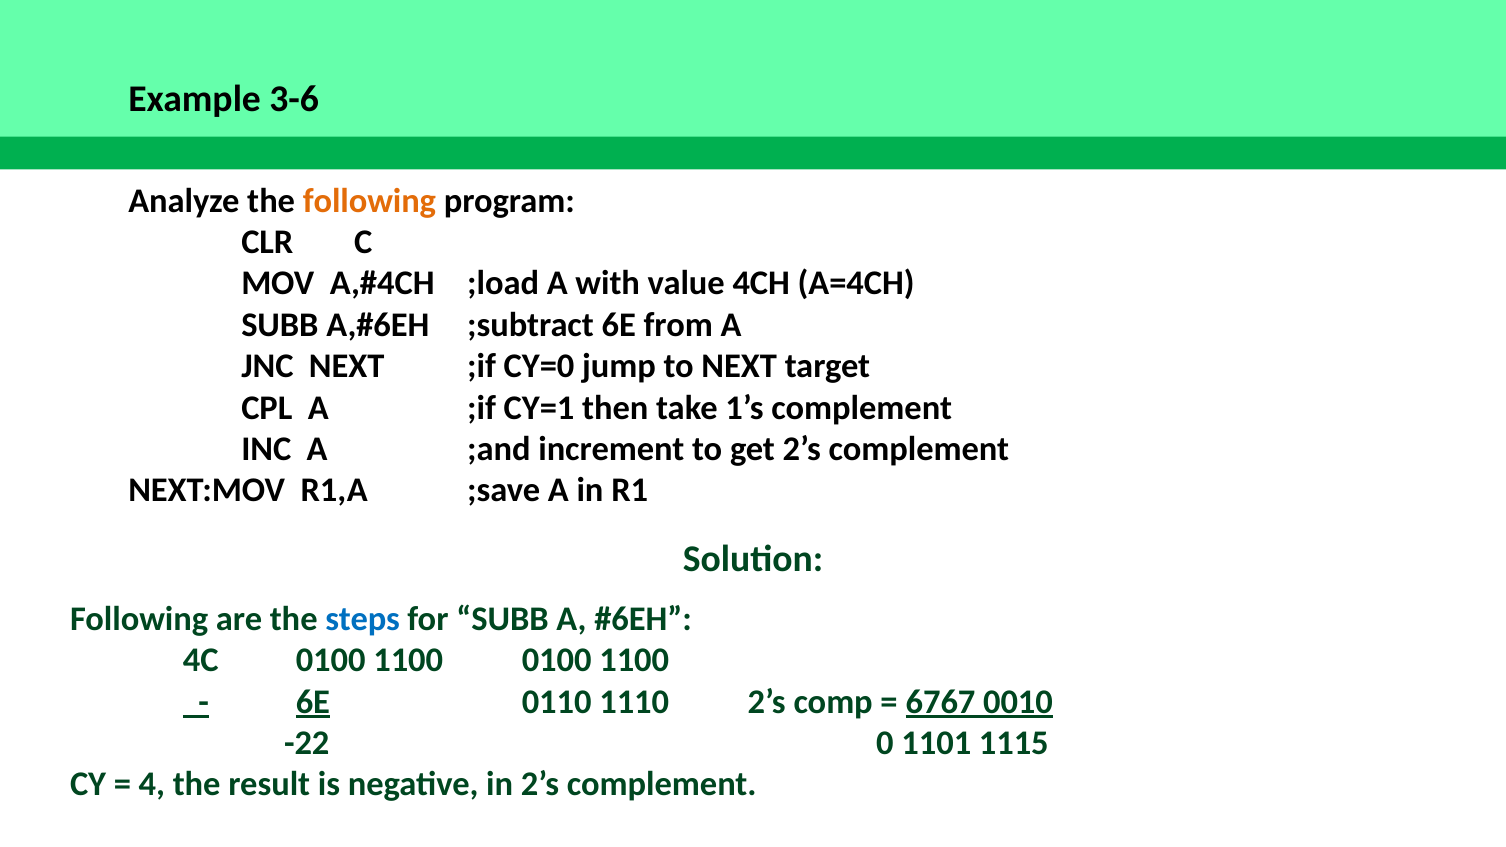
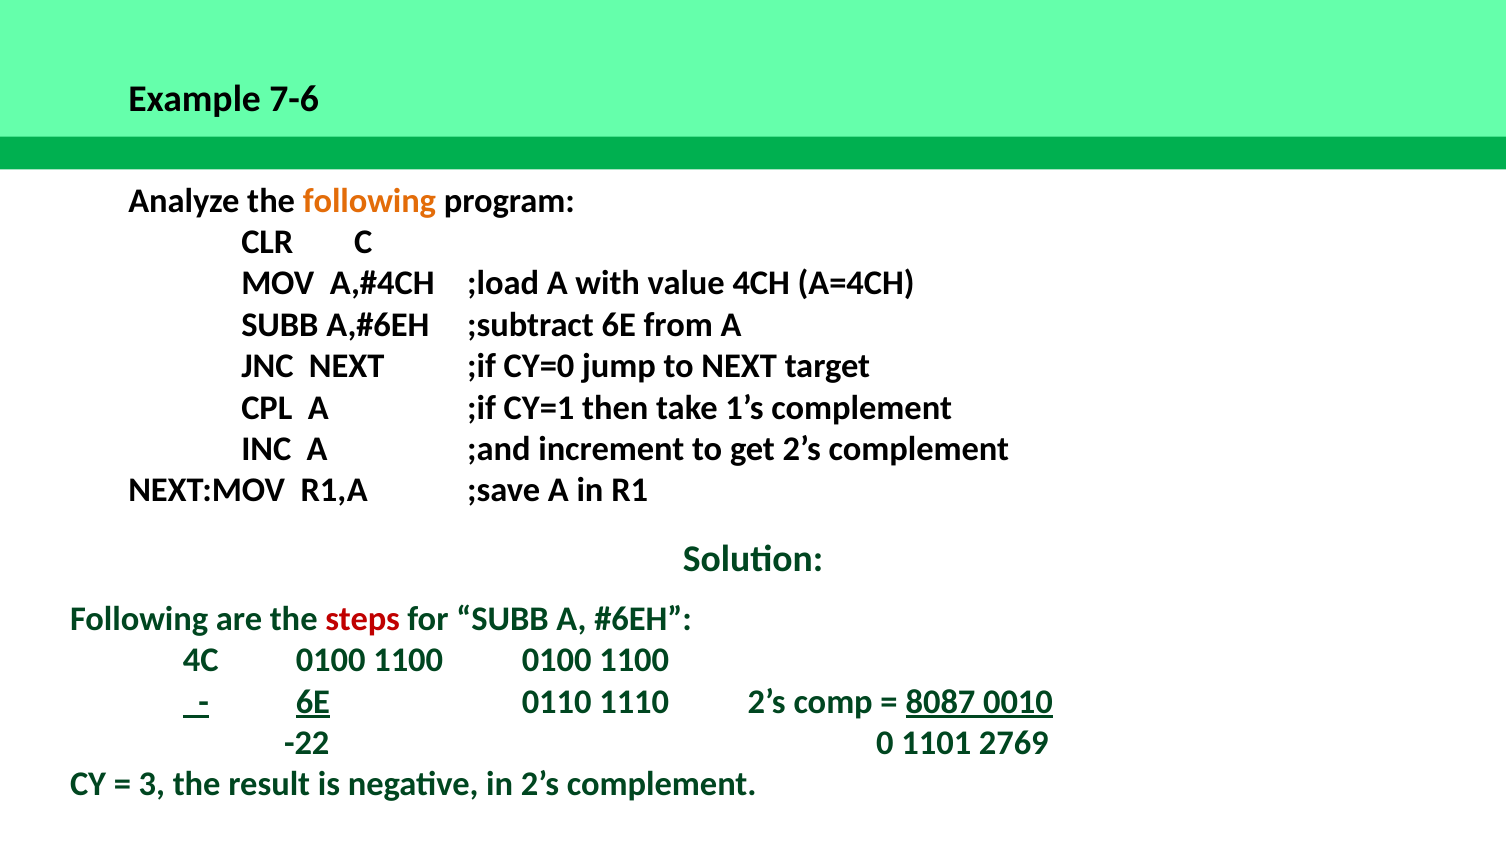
3-6: 3-6 -> 7-6 (294, 99)
steps colour: blue -> red (363, 619)
6767: 6767 -> 8087 (941, 702)
1115: 1115 -> 2769 (1014, 743)
4: 4 -> 3 (152, 785)
